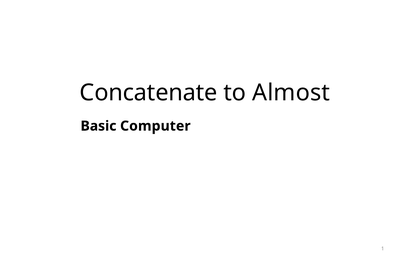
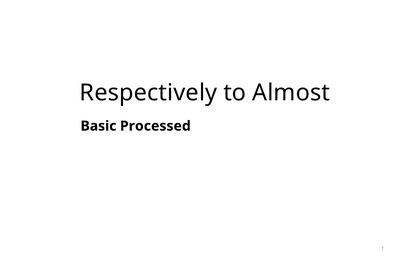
Concatenate: Concatenate -> Respectively (148, 93)
Computer: Computer -> Processed (155, 126)
